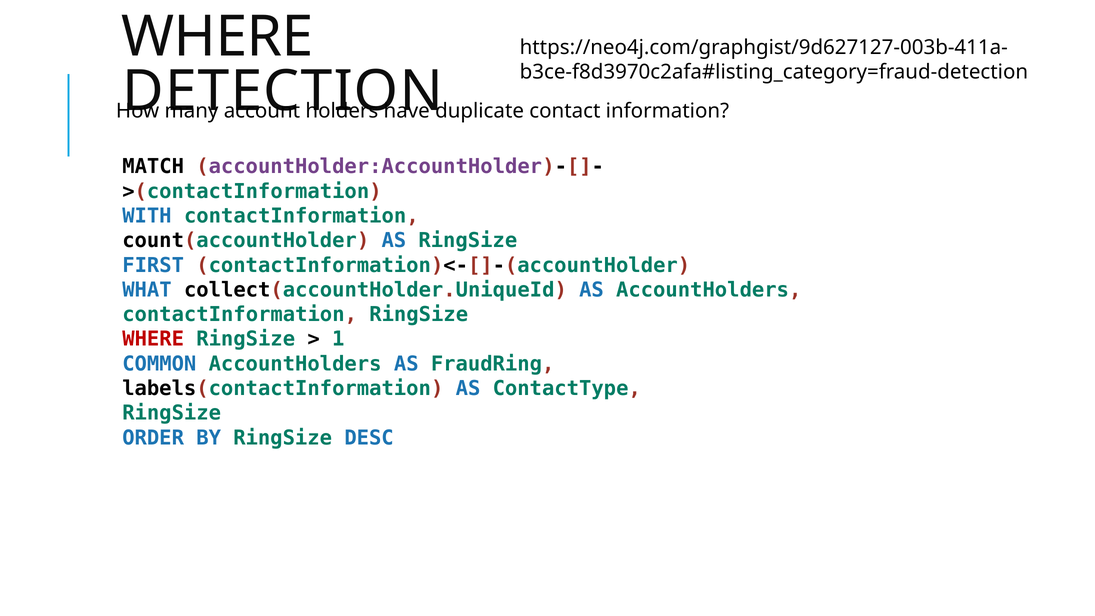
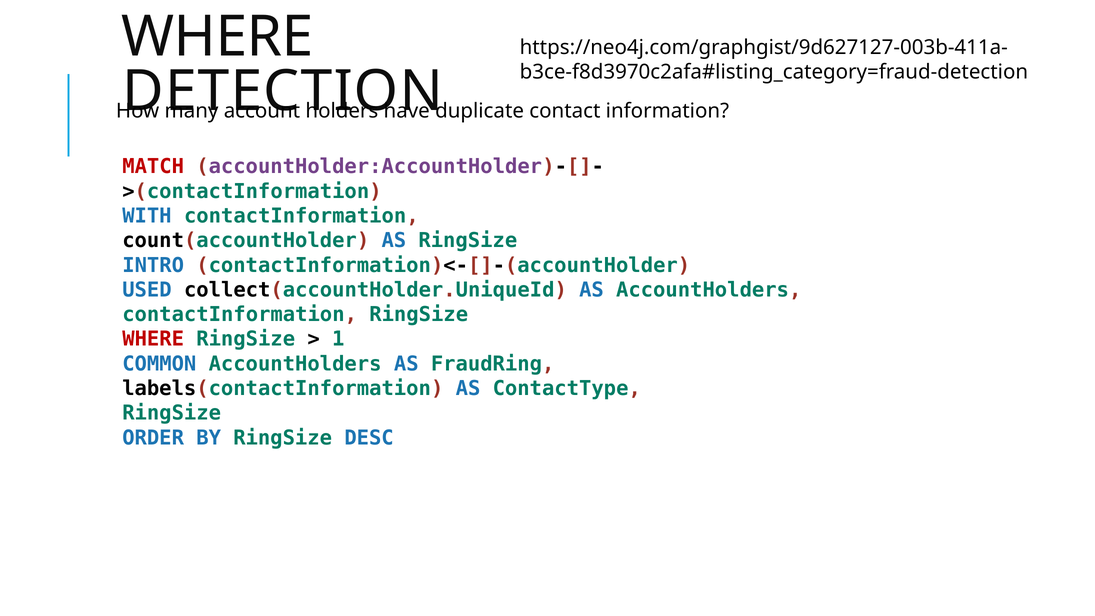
MATCH colour: black -> red (153, 167)
FIRST: FIRST -> INTRO (153, 265)
WHAT: WHAT -> USED (147, 290)
